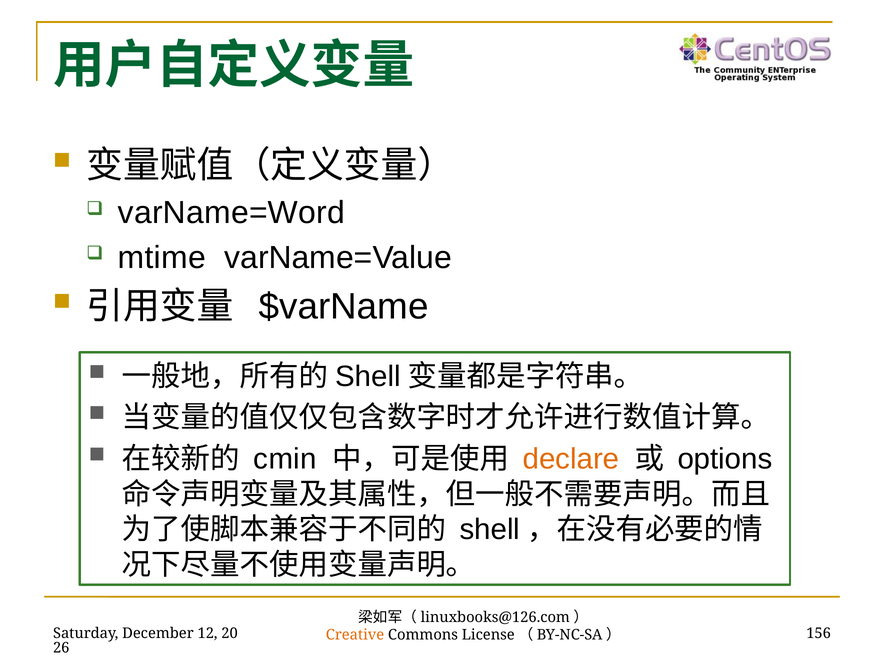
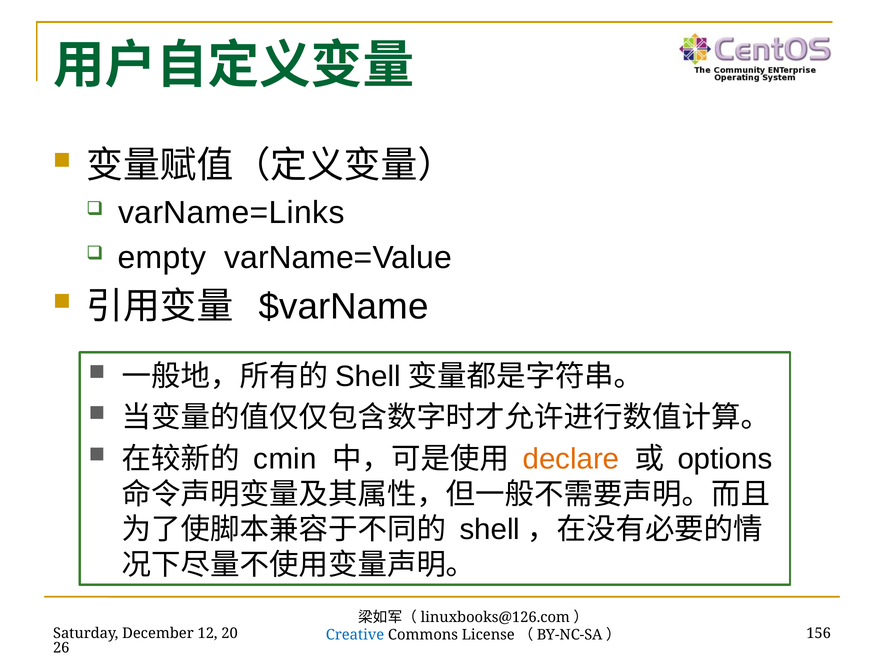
varName=Word: varName=Word -> varName=Links (231, 213)
mtime: mtime -> empty (162, 258)
Creative colour: orange -> blue (355, 635)
